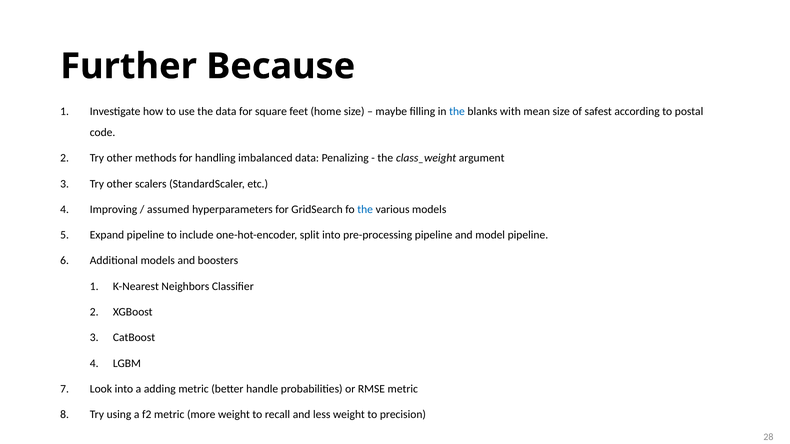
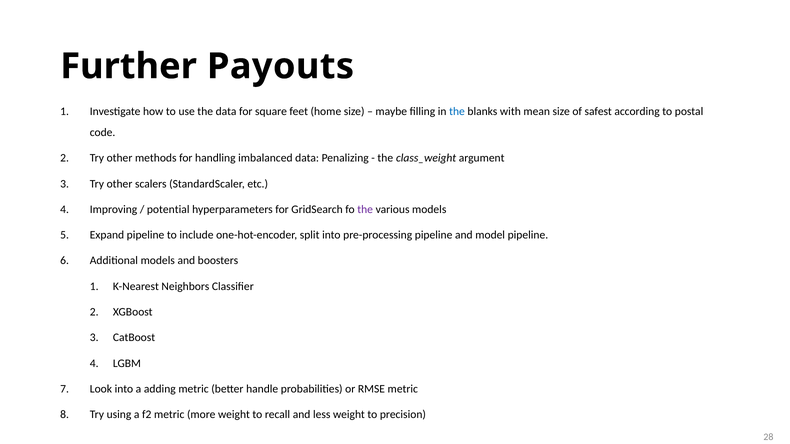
Because: Because -> Payouts (281, 66)
assumed: assumed -> potential (168, 210)
the colour: blue -> purple (365, 210)
